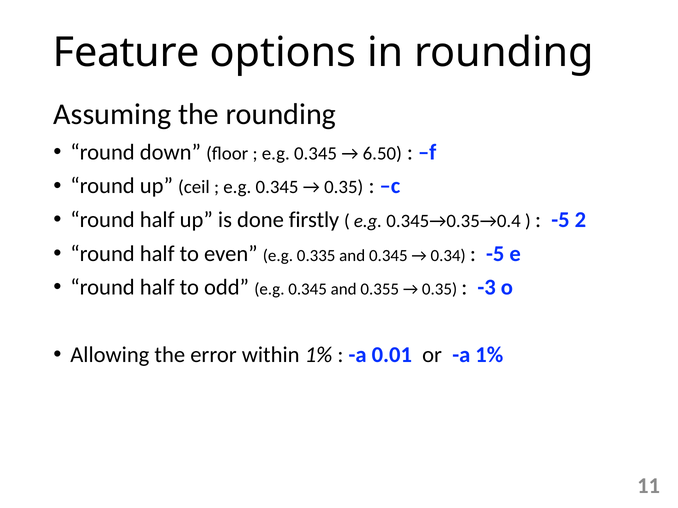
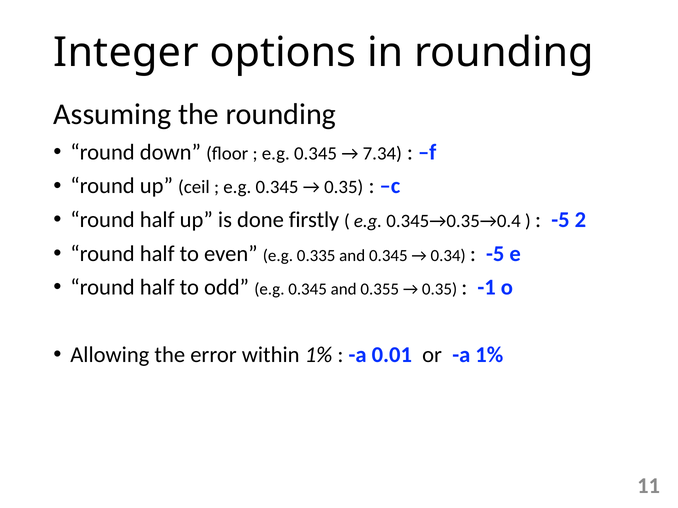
Feature: Feature -> Integer (126, 53)
6.50: 6.50 -> 7.34 (382, 154)
-3: -3 -> -1 (487, 288)
